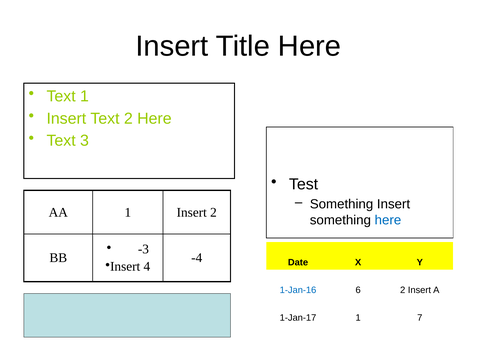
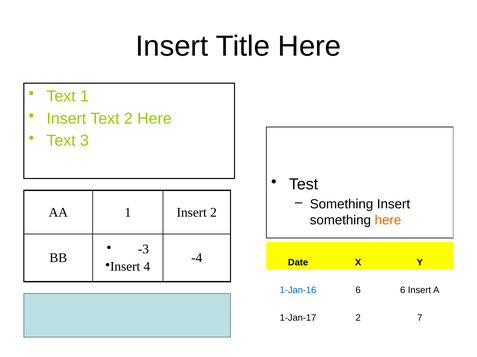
here colour: blue -> orange (388, 221)
6 2: 2 -> 6 (403, 291)
1-Jan-17 1: 1 -> 2 (358, 318)
